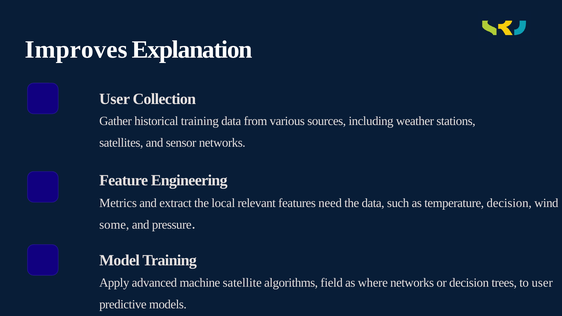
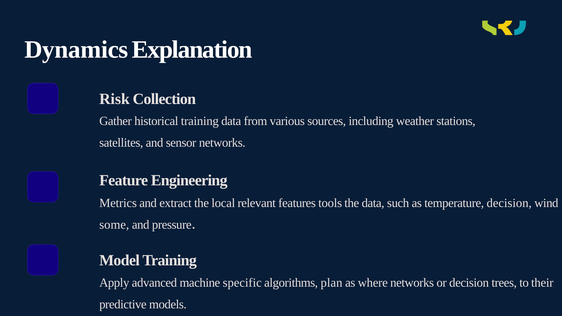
Improves: Improves -> Dynamics (76, 50)
User: User -> Risk (115, 99)
need: need -> tools (330, 203)
satellite: satellite -> specific (242, 283)
field: field -> plan (332, 283)
to user: user -> their (542, 283)
